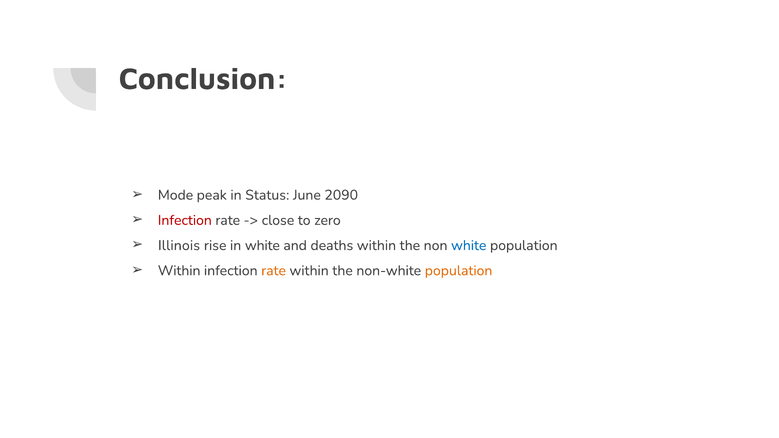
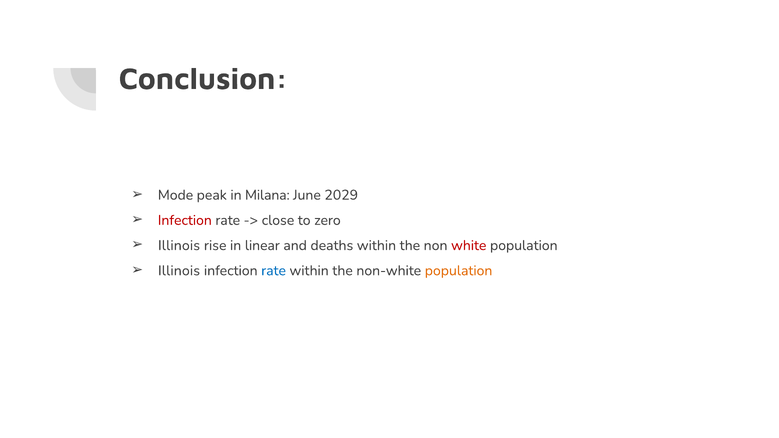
Status: Status -> Milana (267, 195)
2090: 2090 -> 2029 (341, 195)
in white: white -> linear (262, 246)
white colour: blue -> red (469, 246)
Within: Within -> Illinois (179, 271)
rate colour: orange -> blue (274, 271)
